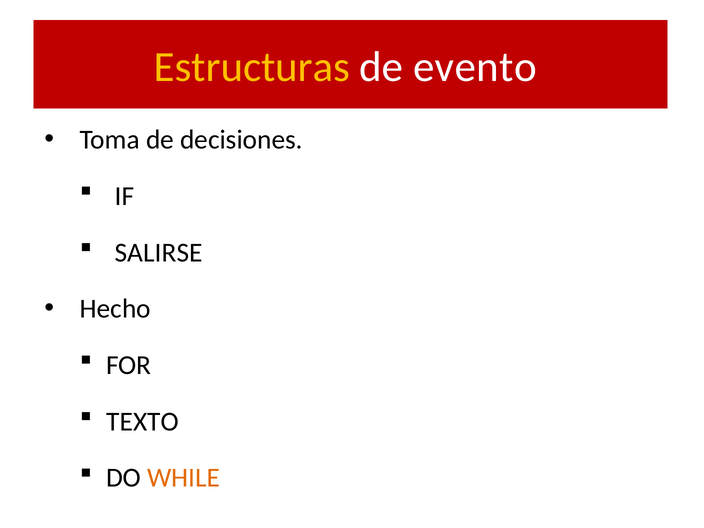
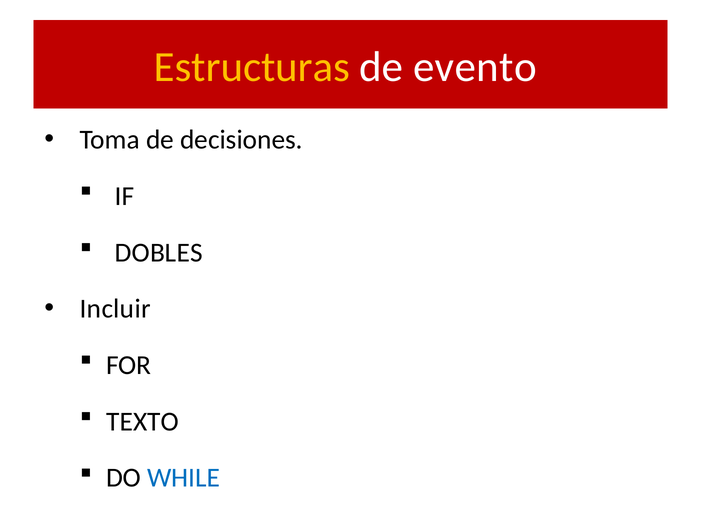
SALIRSE: SALIRSE -> DOBLES (159, 253)
Hecho: Hecho -> Incluir (115, 309)
WHILE colour: orange -> blue (184, 478)
